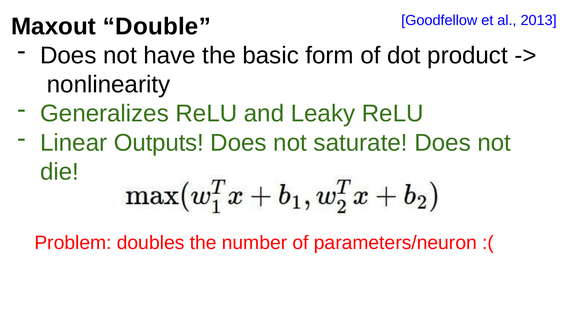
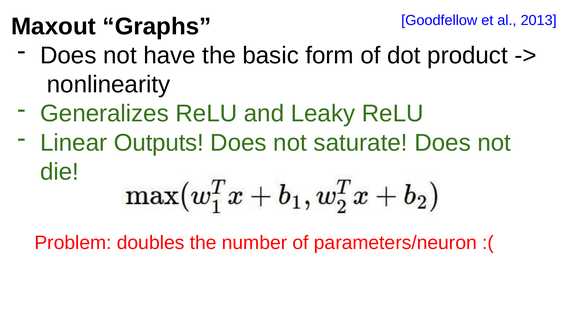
Double: Double -> Graphs (157, 26)
